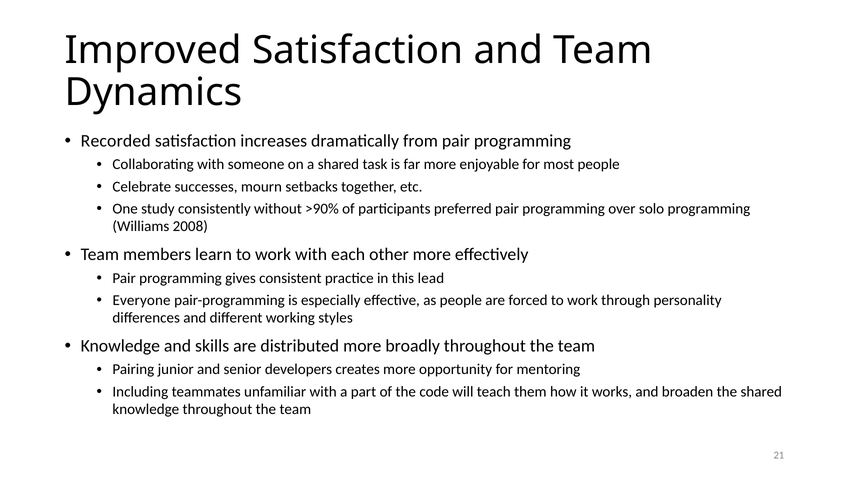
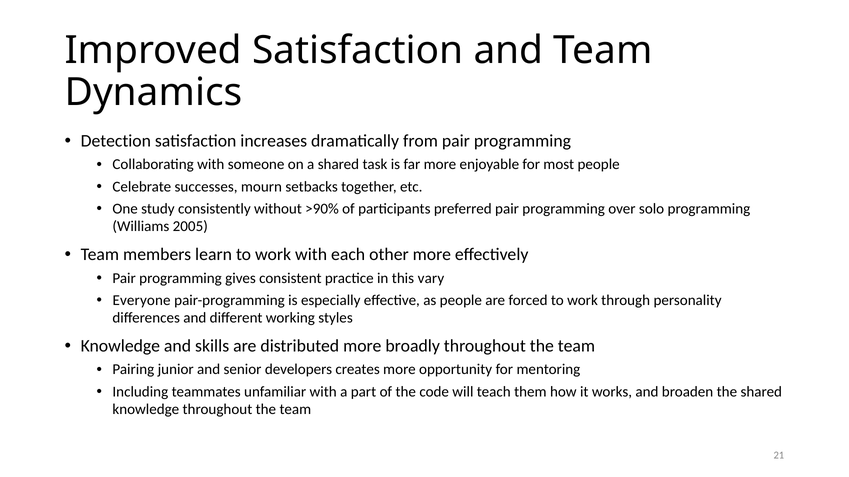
Recorded: Recorded -> Detection (116, 141)
2008: 2008 -> 2005 (190, 227)
lead: lead -> vary (431, 278)
